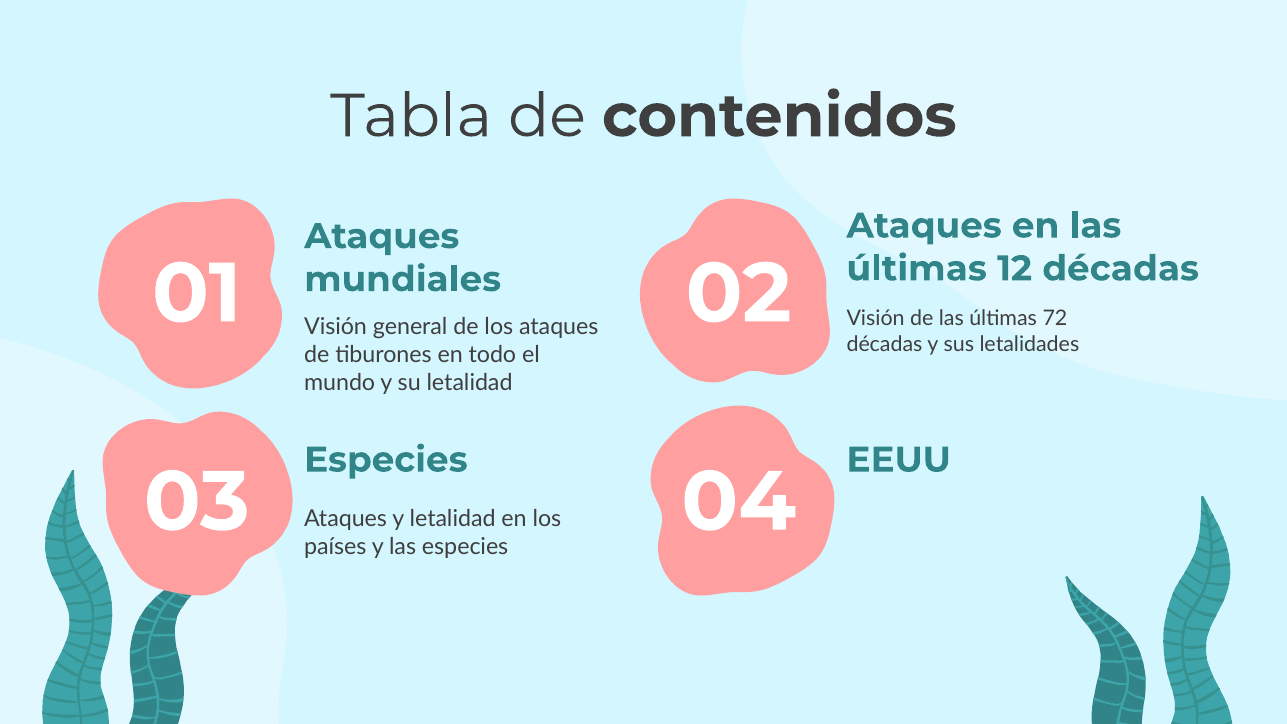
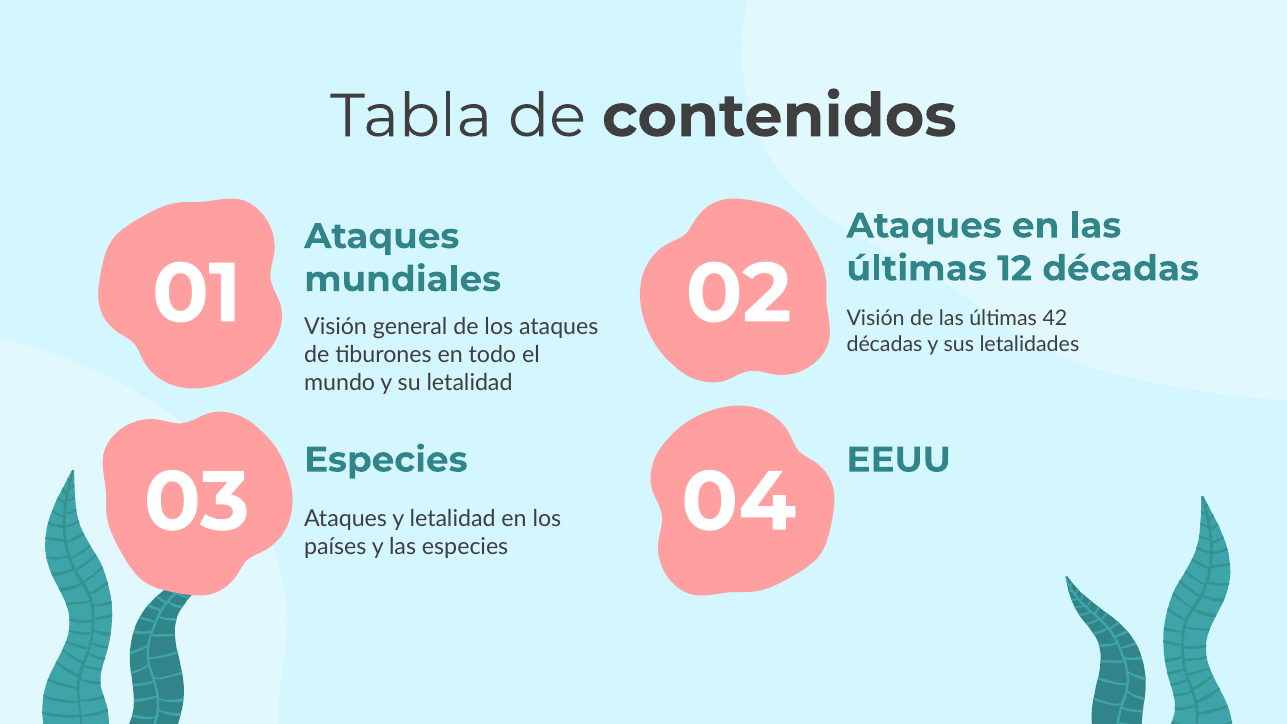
72: 72 -> 42 (1055, 318)
